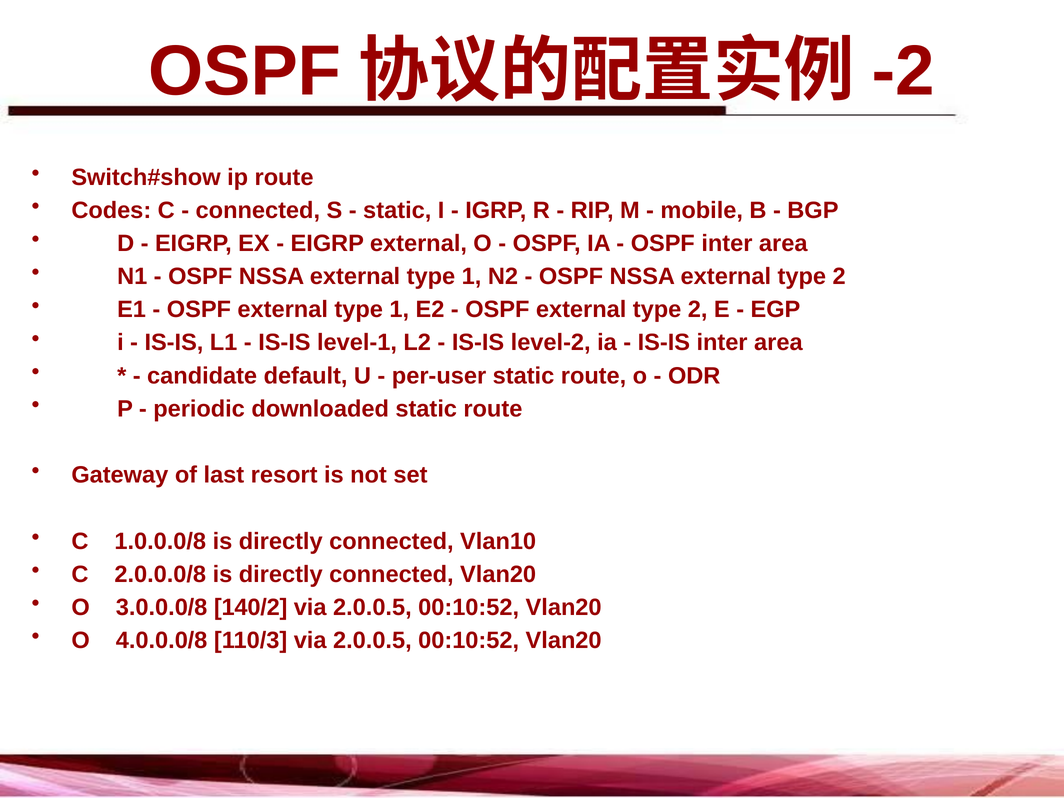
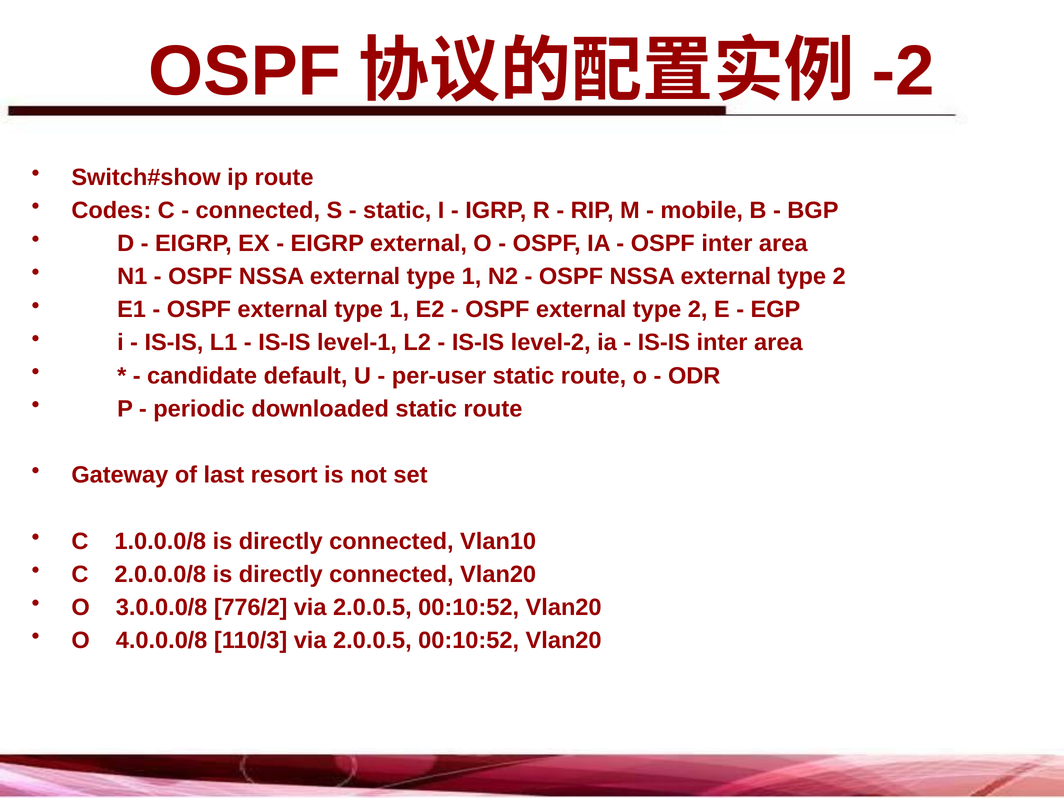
140/2: 140/2 -> 776/2 (251, 607)
